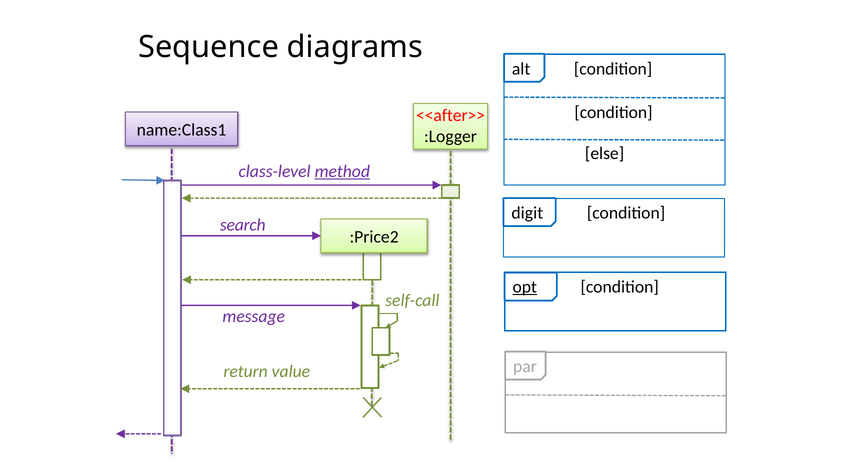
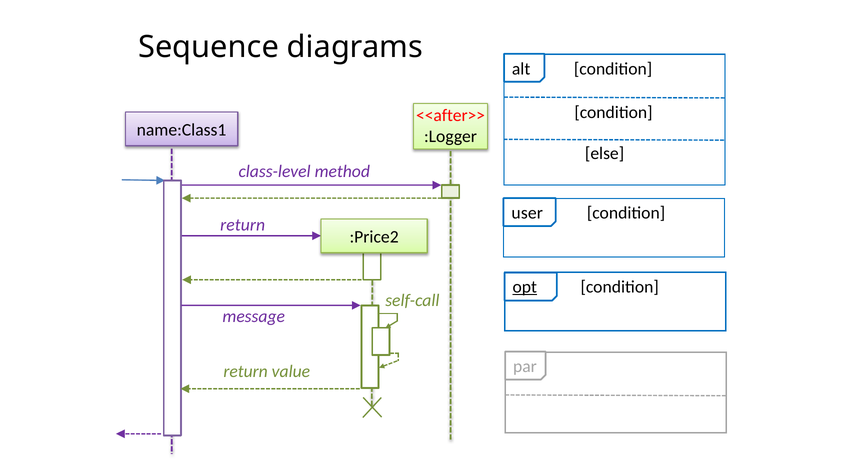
method underline: present -> none (342, 171)
digit: digit -> user (527, 213)
search: search -> return (243, 225)
